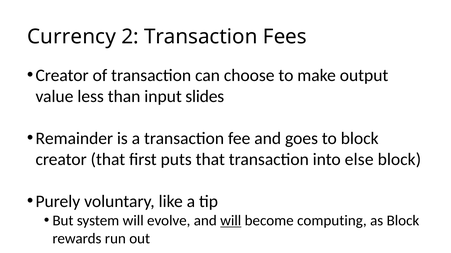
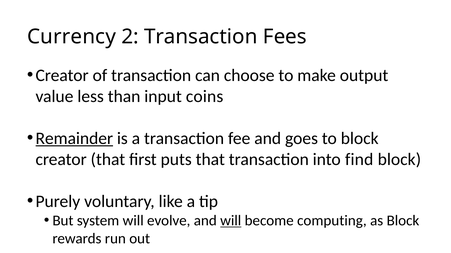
slides: slides -> coins (205, 97)
Remainder underline: none -> present (74, 139)
else: else -> find (359, 160)
